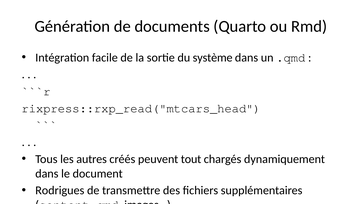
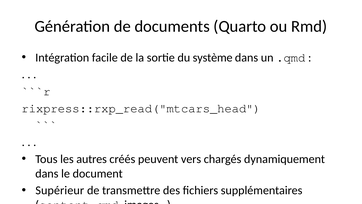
tout: tout -> vers (191, 159)
Rodrigues: Rodrigues -> Supérieur (60, 190)
